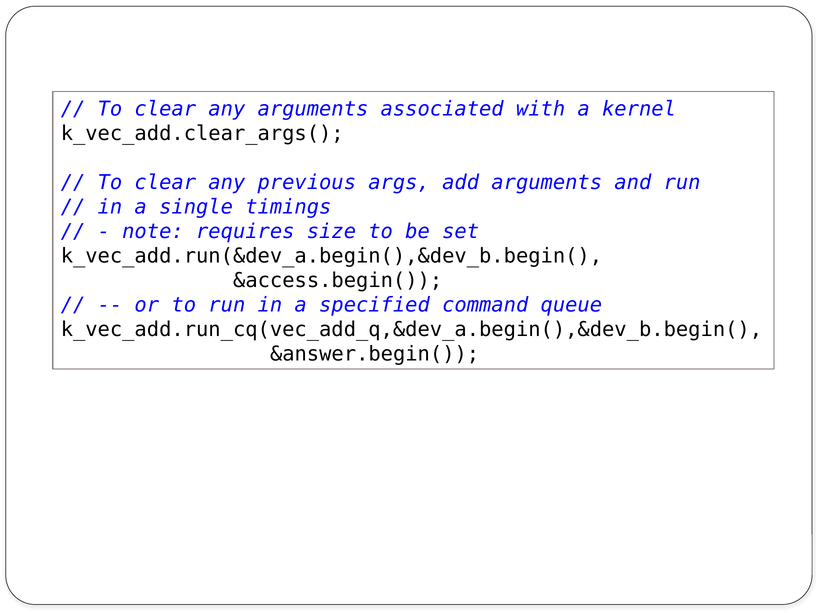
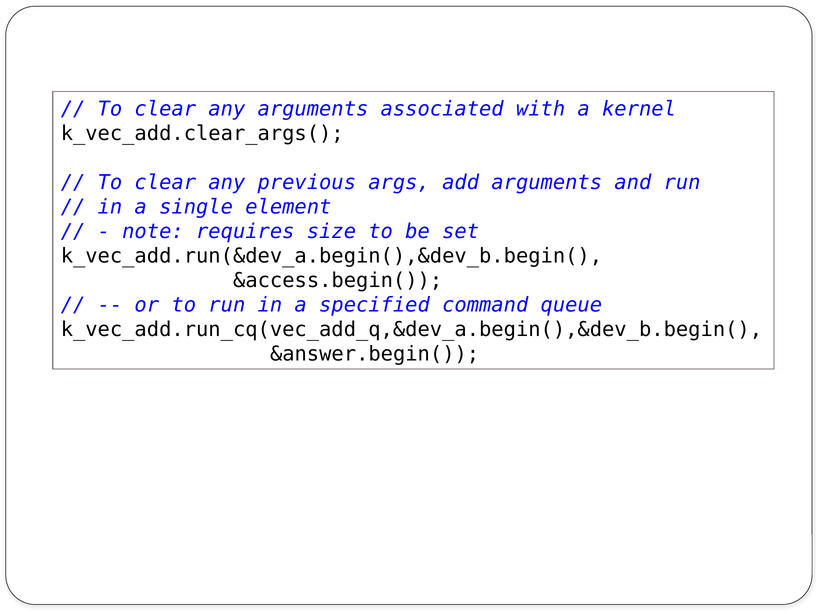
timings: timings -> element (288, 207)
